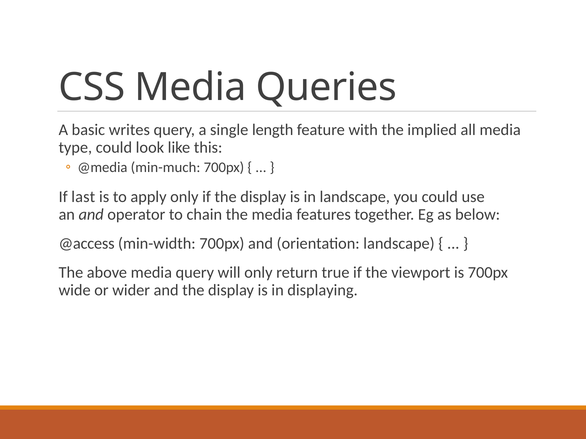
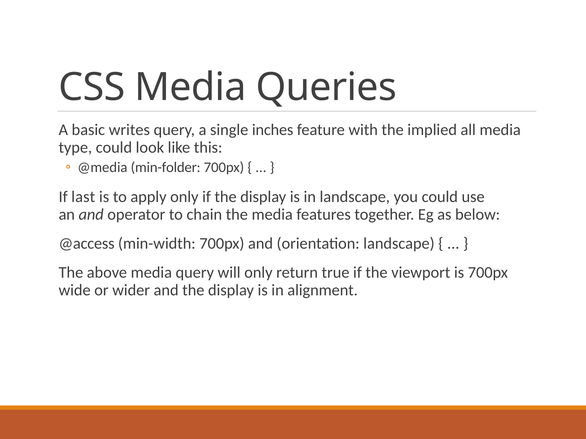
length: length -> inches (273, 130)
min-much: min-much -> min-folder (166, 167)
displaying: displaying -> alignment (323, 290)
